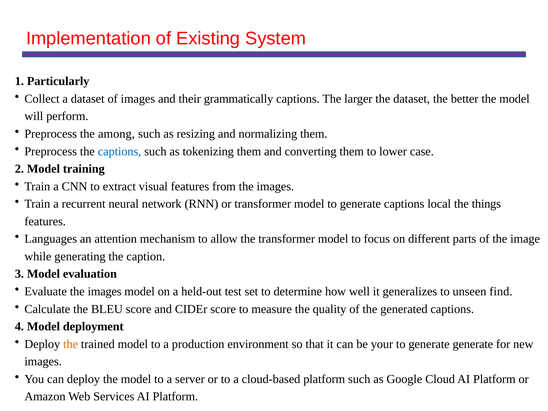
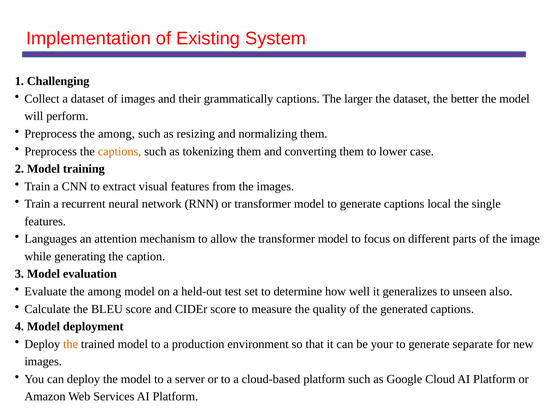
Particularly: Particularly -> Challenging (58, 81)
captions colour: blue -> orange (120, 151)
things: things -> single (486, 204)
Evaluate the images: images -> among (104, 291)
find: find -> also (501, 291)
generate generate: generate -> separate (473, 344)
